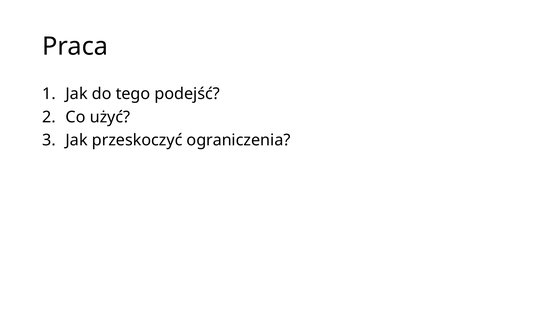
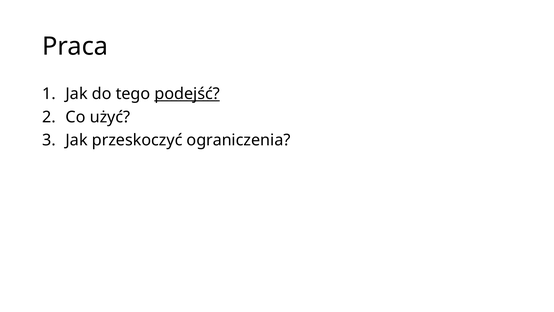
podejść underline: none -> present (187, 94)
